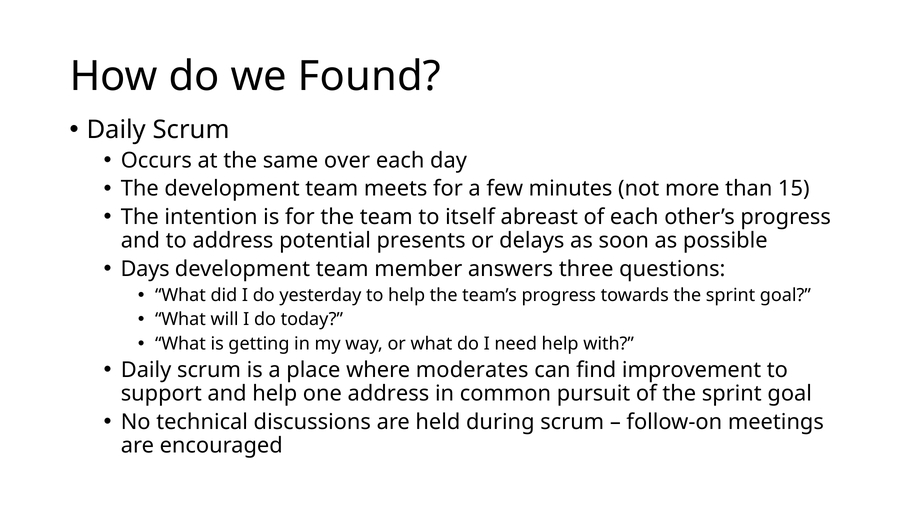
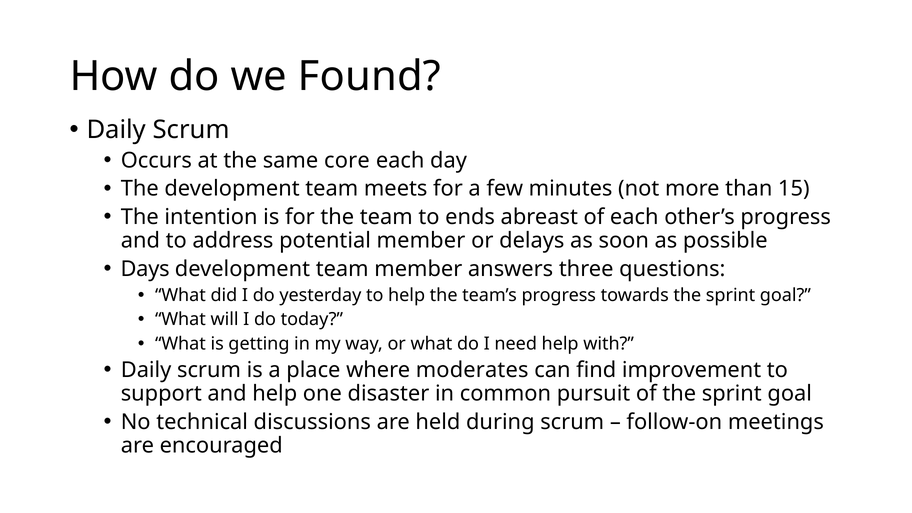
over: over -> core (347, 160)
itself: itself -> ends (470, 217)
potential presents: presents -> member (421, 241)
one address: address -> disaster (388, 394)
